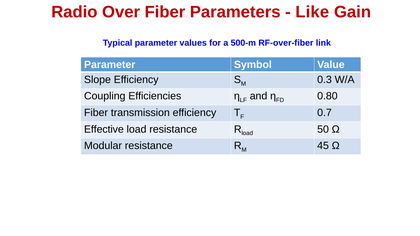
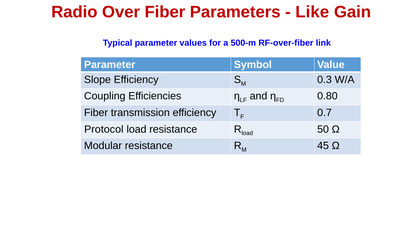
Effective: Effective -> Protocol (104, 129)
